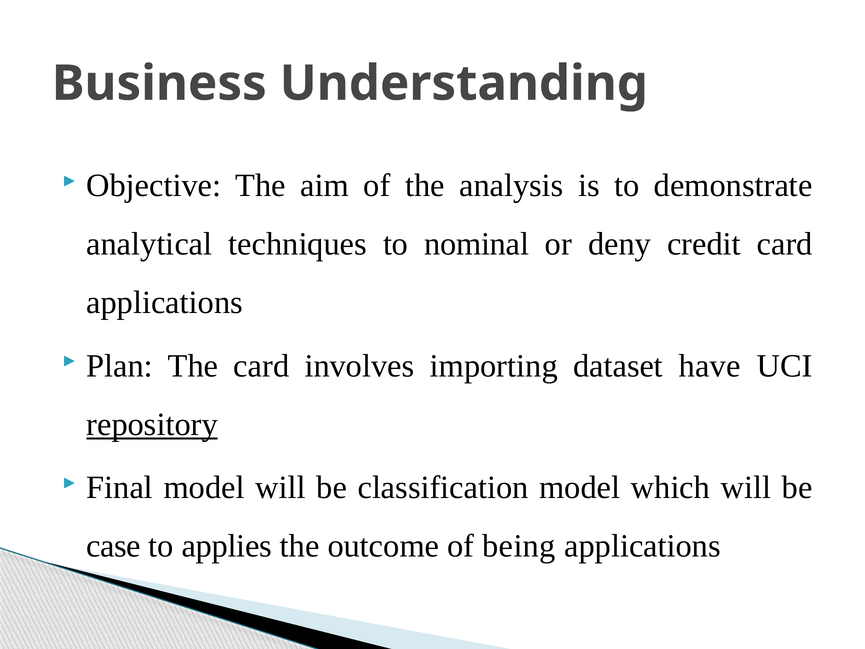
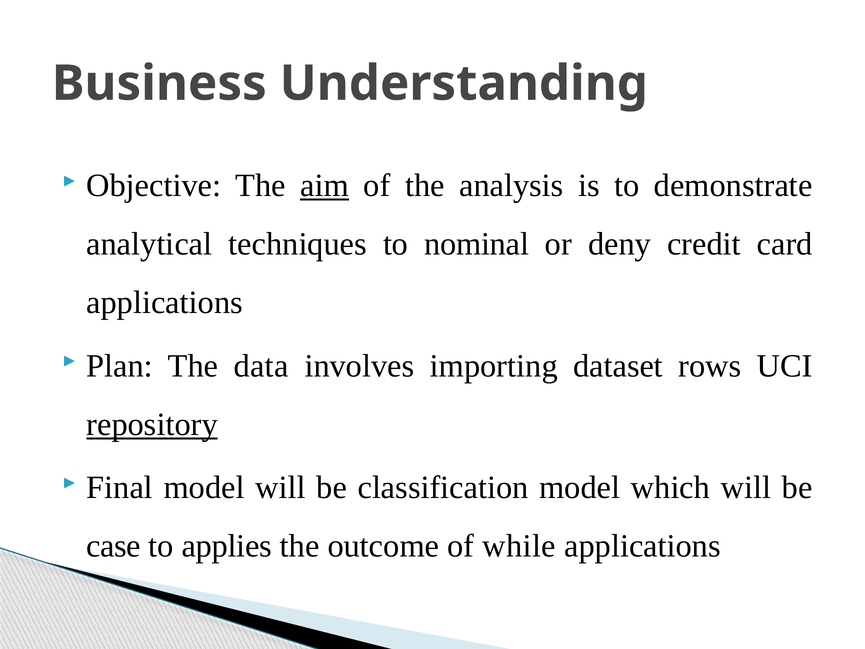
aim underline: none -> present (325, 186)
The card: card -> data (261, 366)
have: have -> rows (710, 366)
being: being -> while (519, 546)
